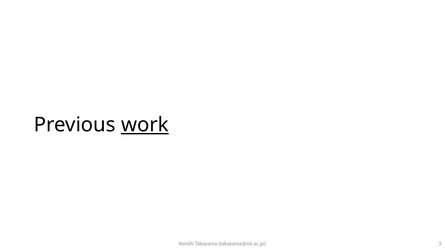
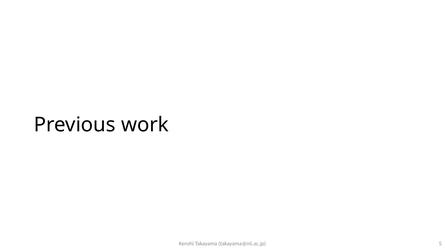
work underline: present -> none (145, 125)
